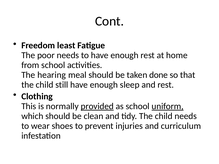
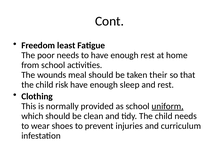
hearing: hearing -> wounds (52, 75)
done: done -> their (158, 75)
still: still -> risk (62, 85)
provided underline: present -> none (97, 106)
